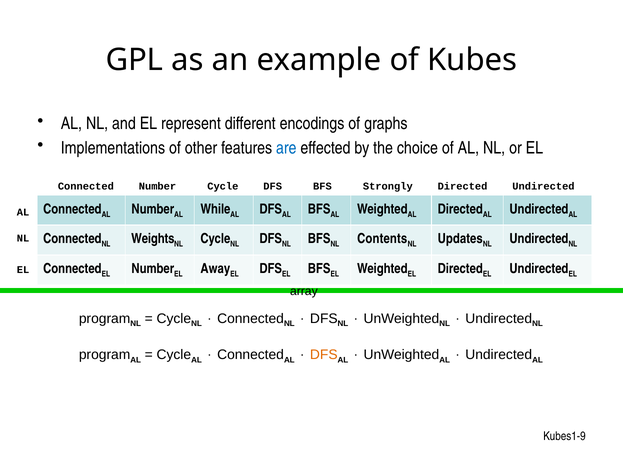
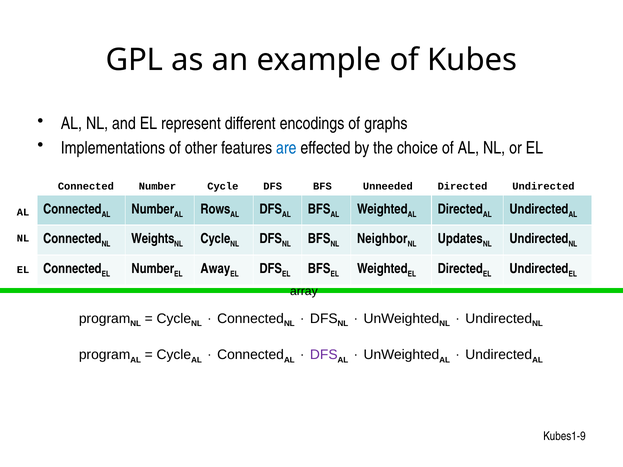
Strongly: Strongly -> Unneeded (388, 187)
While: While -> Rows (215, 209)
Contents: Contents -> Neighbor (382, 239)
DFS colour: orange -> purple (324, 355)
